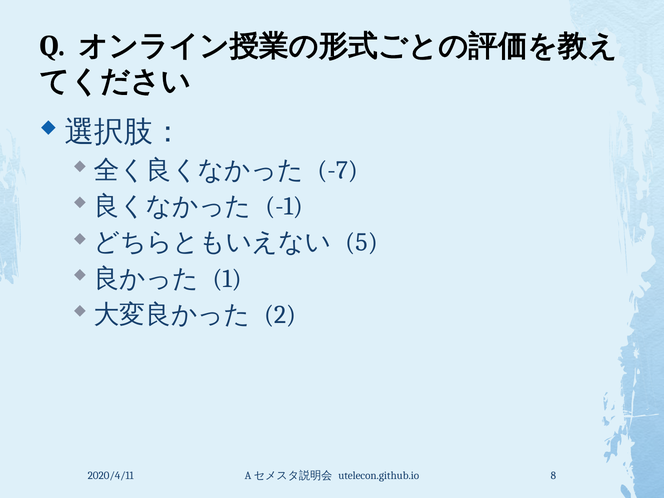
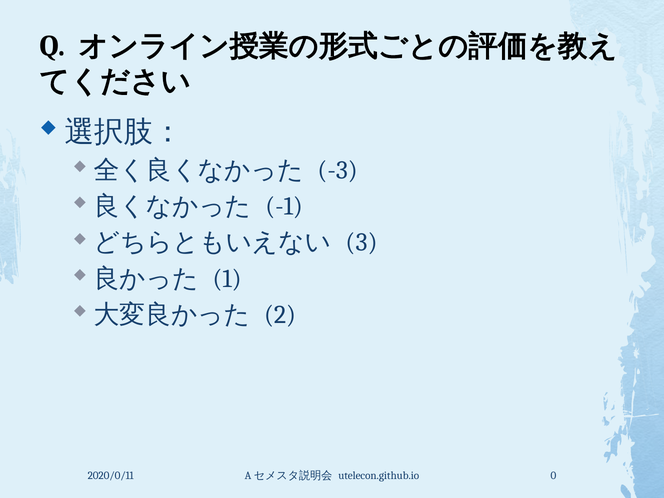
-7: -7 -> -3 (338, 170)
5: 5 -> 3 (361, 242)
2020/4/11: 2020/4/11 -> 2020/0/11 (111, 476)
8: 8 -> 0 (553, 476)
